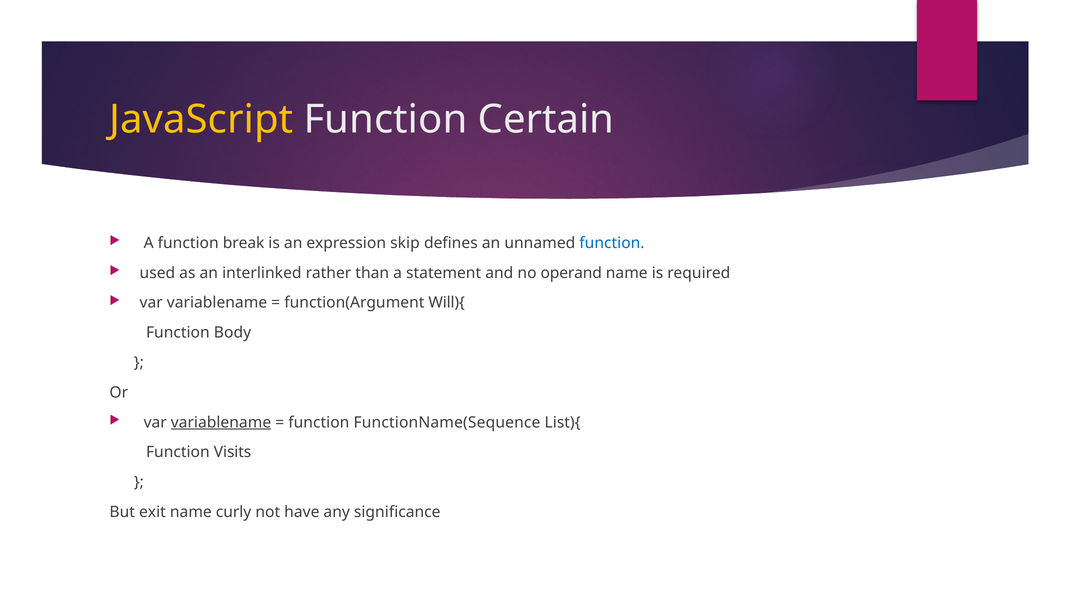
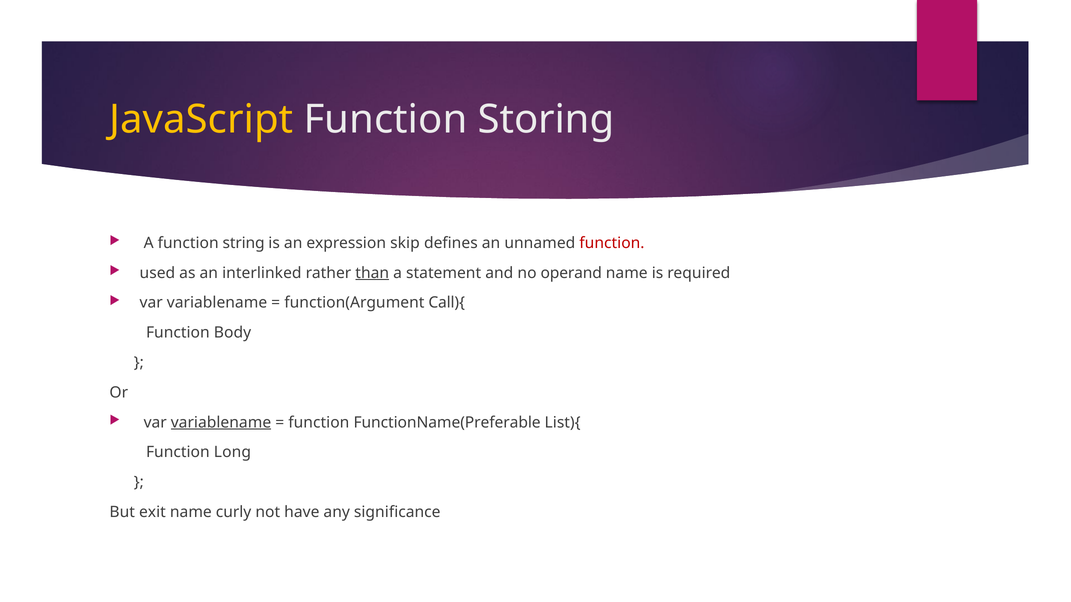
Certain: Certain -> Storing (546, 119)
break: break -> string (244, 243)
function colour: blue -> red (612, 243)
than underline: none -> present (372, 273)
Will){: Will){ -> Call){ (447, 303)
FunctionName(Sequence: FunctionName(Sequence -> FunctionName(Preferable (447, 423)
Visits: Visits -> Long (232, 453)
